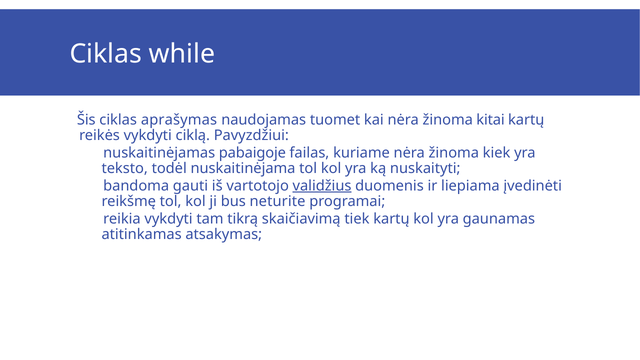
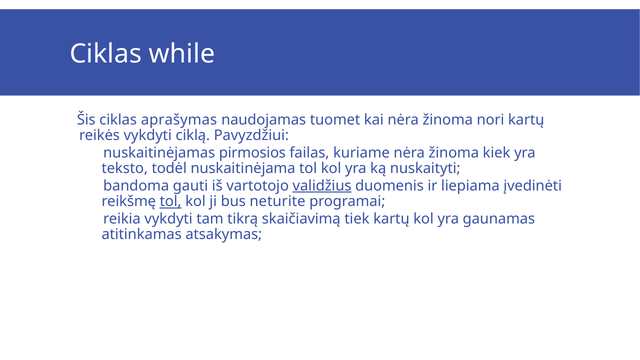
kitai: kitai -> nori (490, 120)
pabaigoje: pabaigoje -> pirmosios (252, 153)
tol underline: none -> present (171, 202)
